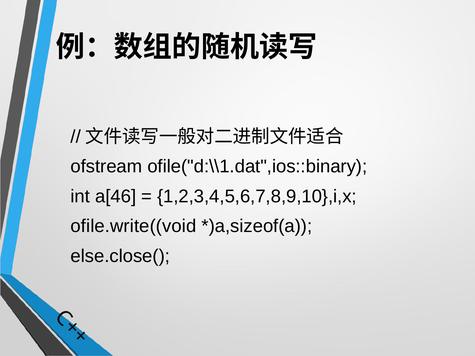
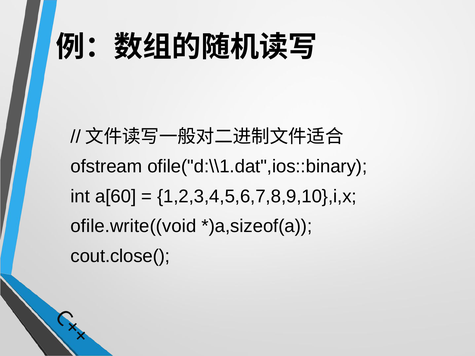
a[46: a[46 -> a[60 (116, 196)
else.close(: else.close( -> cout.close( (120, 256)
